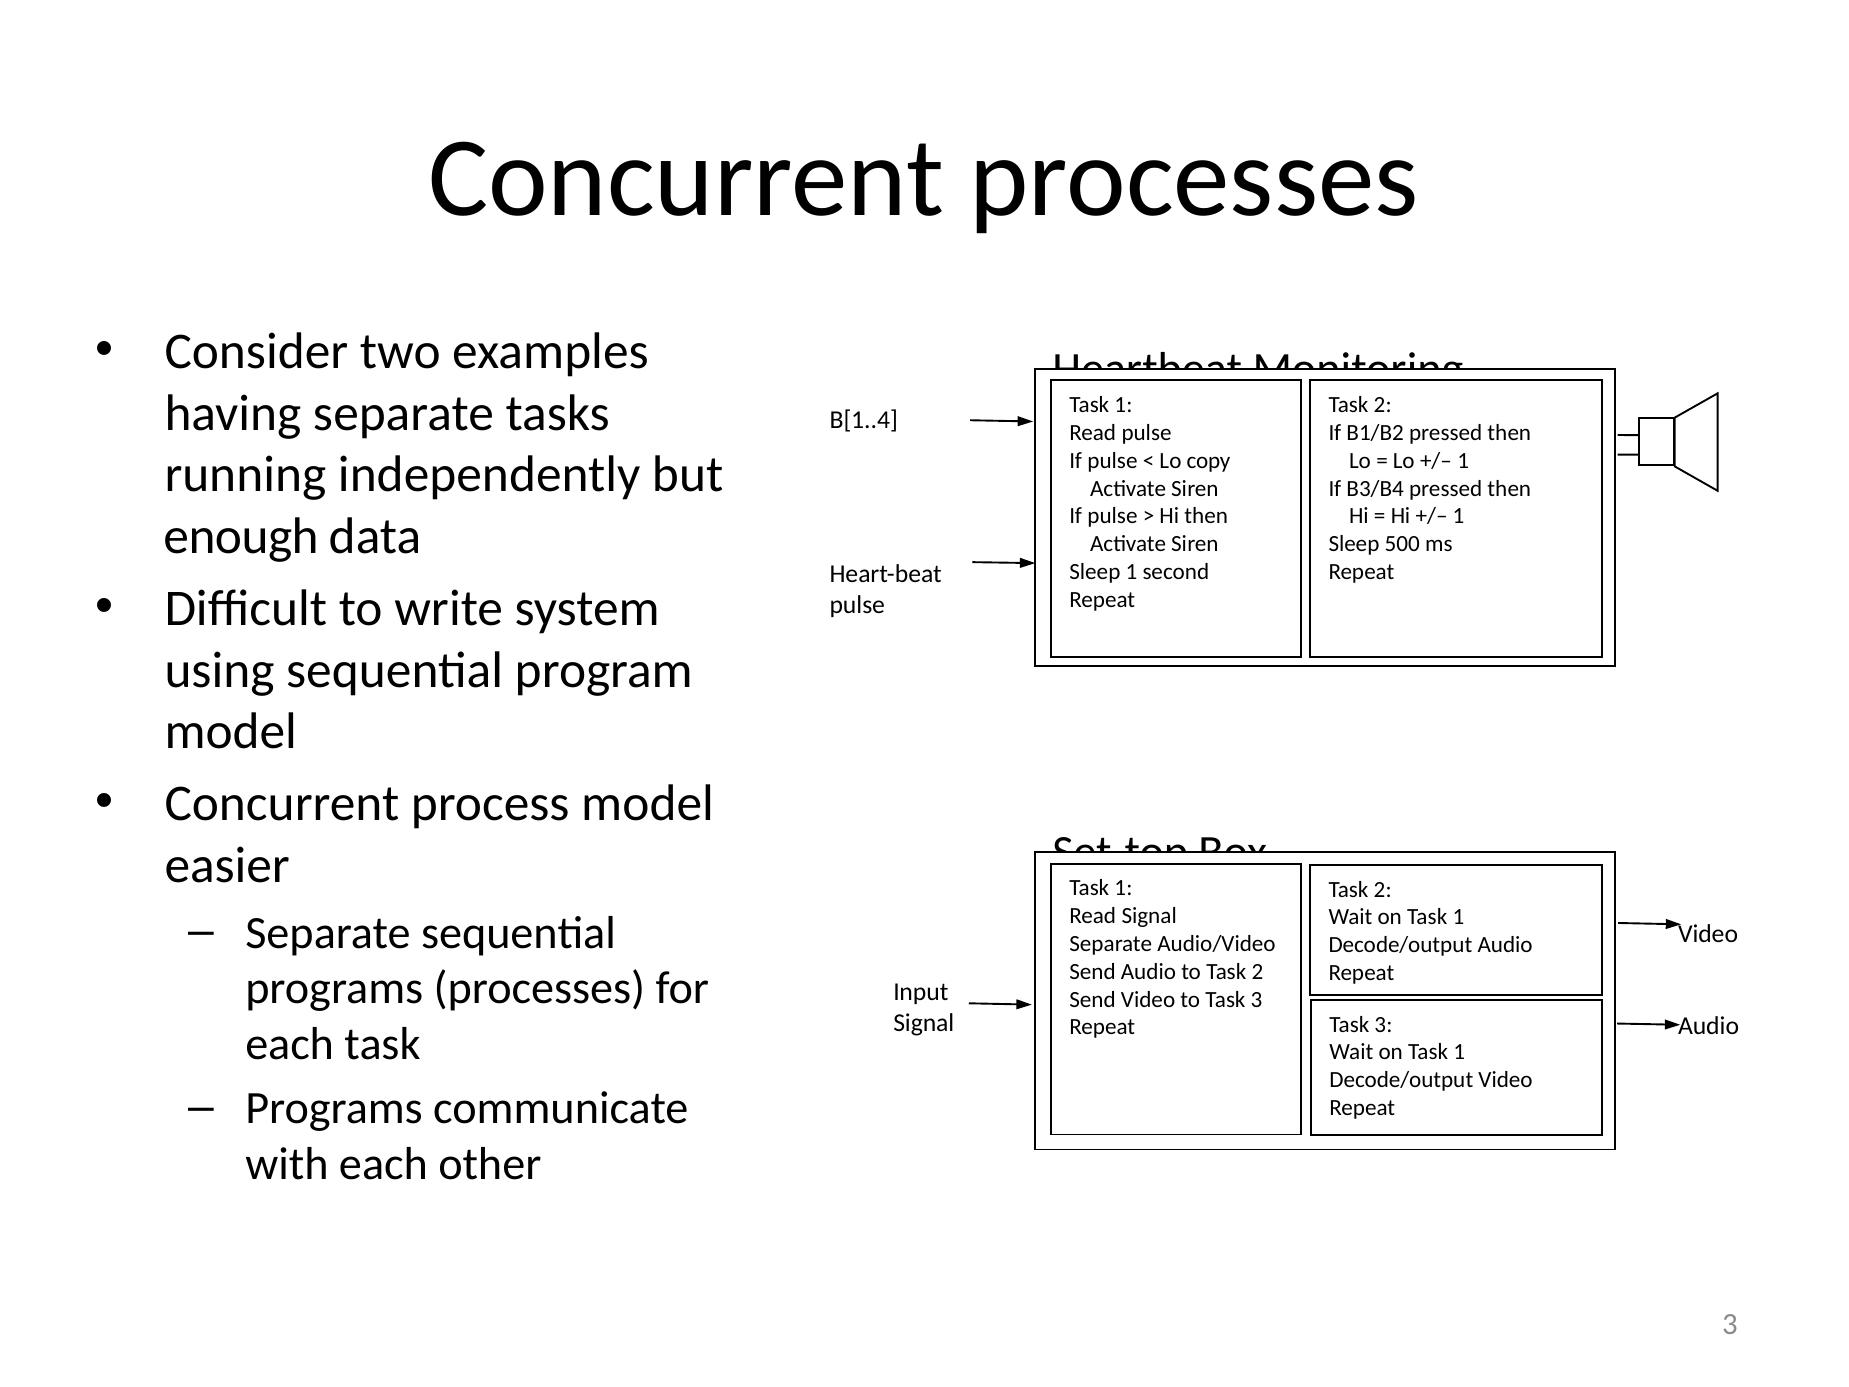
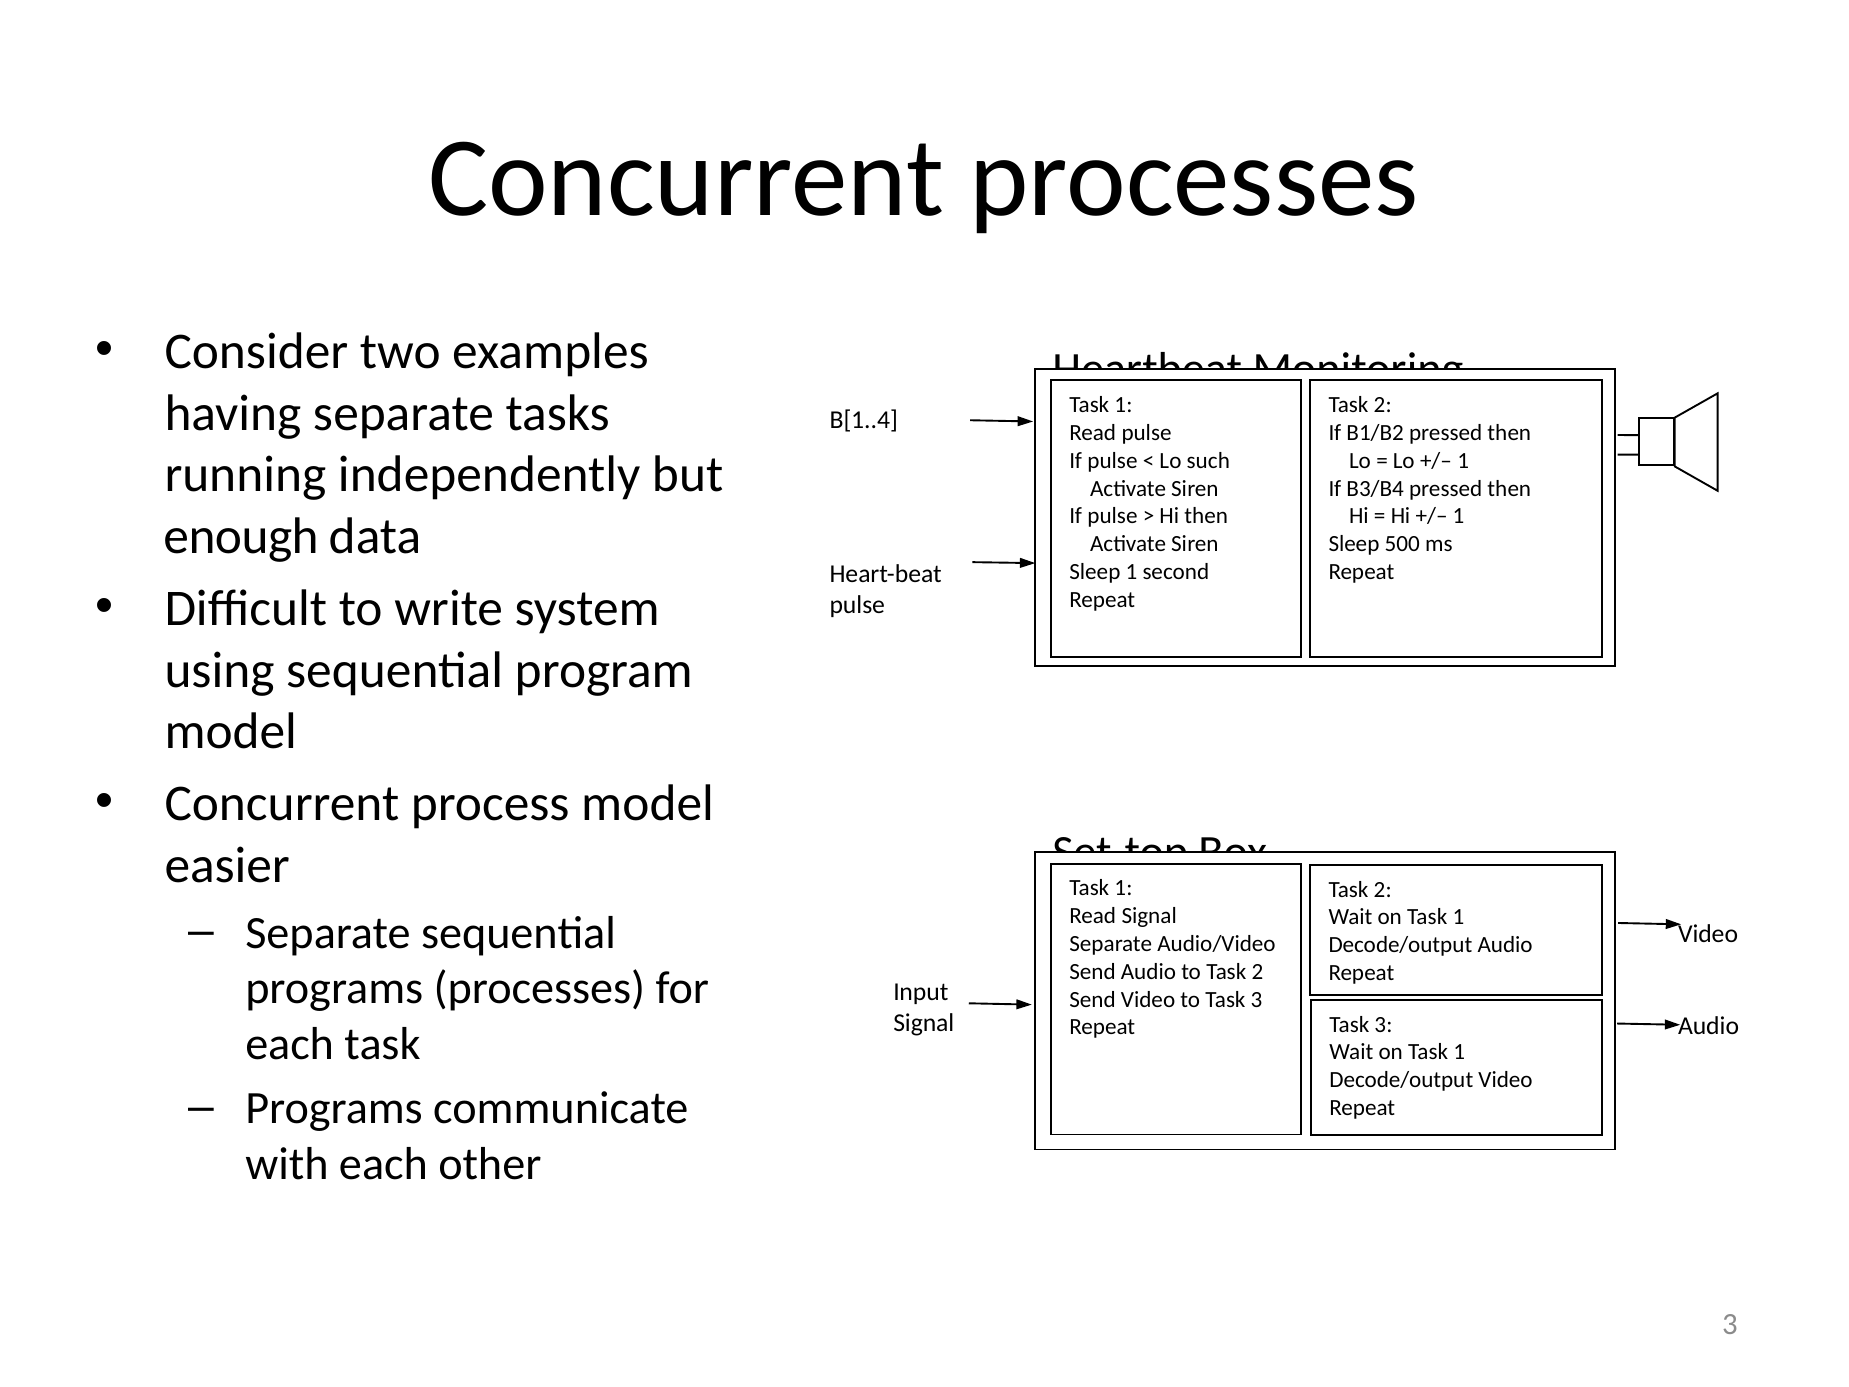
copy: copy -> such (1208, 461)
